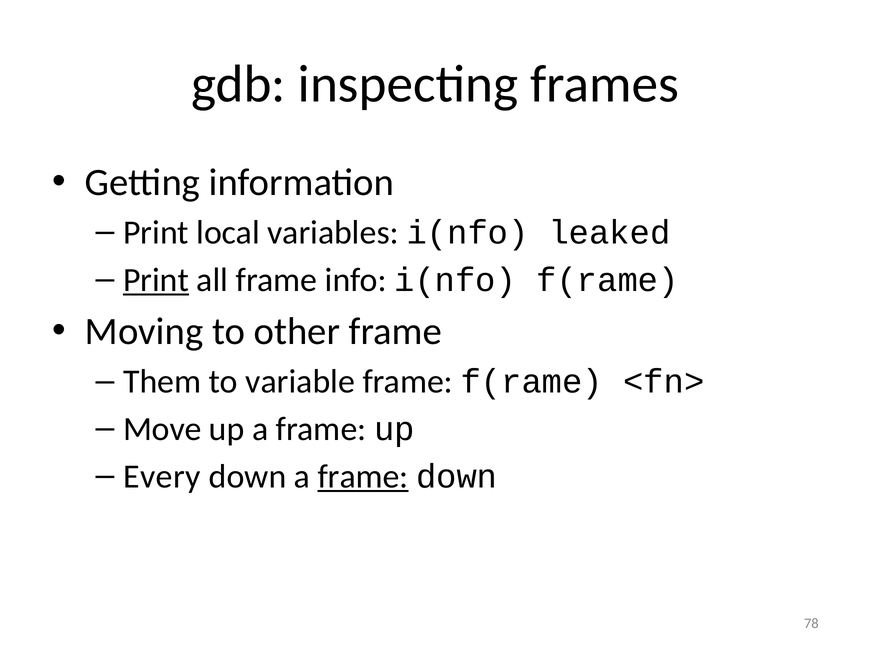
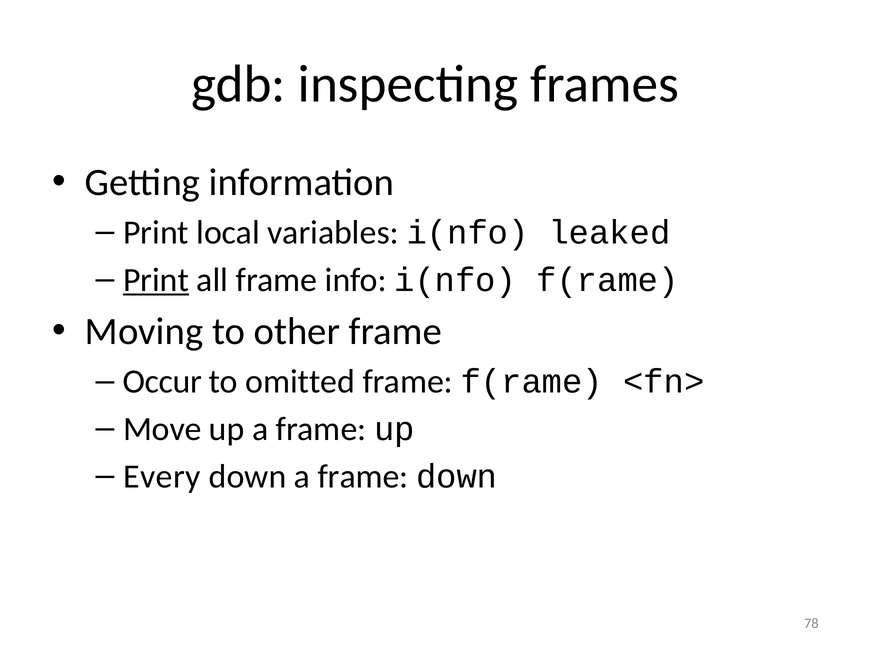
Them: Them -> Occur (162, 382)
variable: variable -> omitted (300, 382)
frame underline: present -> none (363, 477)
